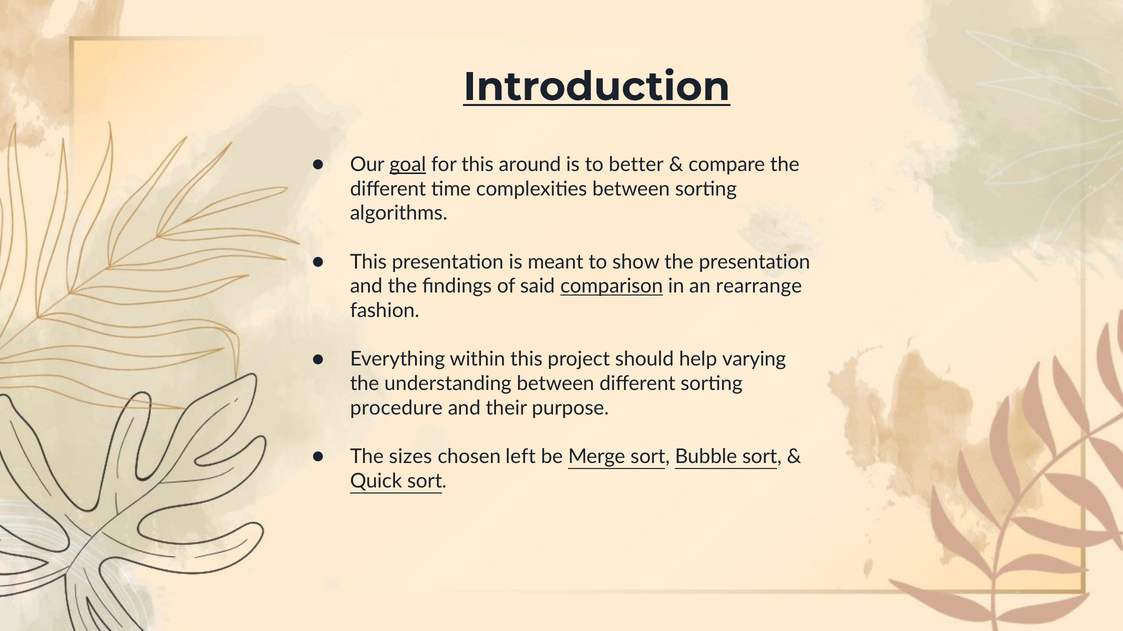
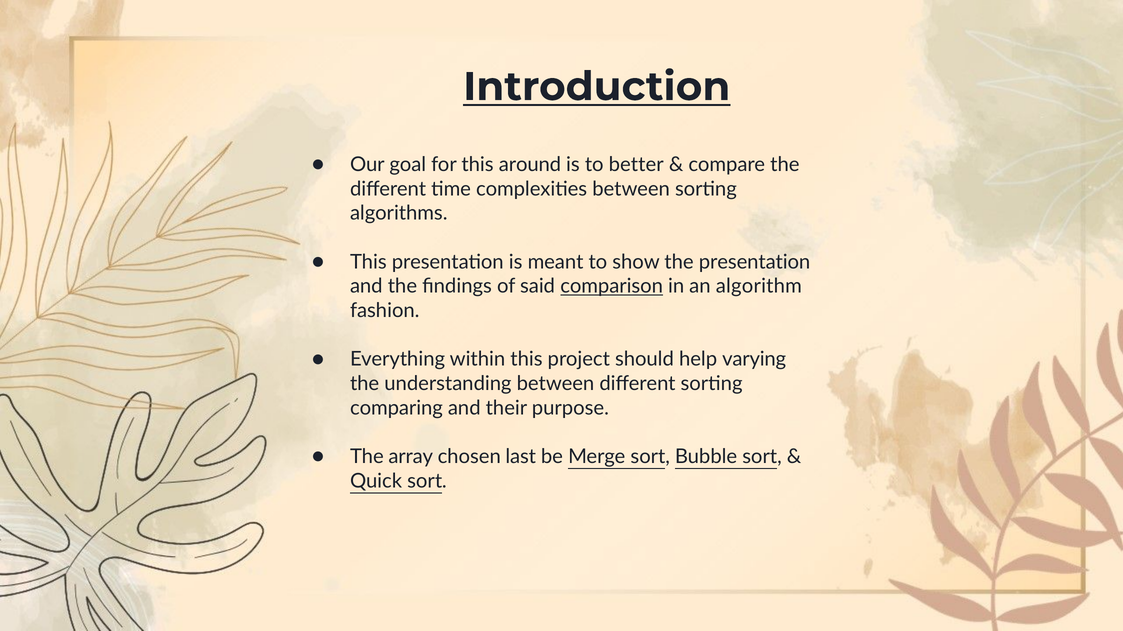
goal underline: present -> none (408, 165)
rearrange: rearrange -> algorithm (759, 287)
procedure: procedure -> comparing (396, 408)
sizes: sizes -> array (411, 457)
left: left -> last (521, 457)
